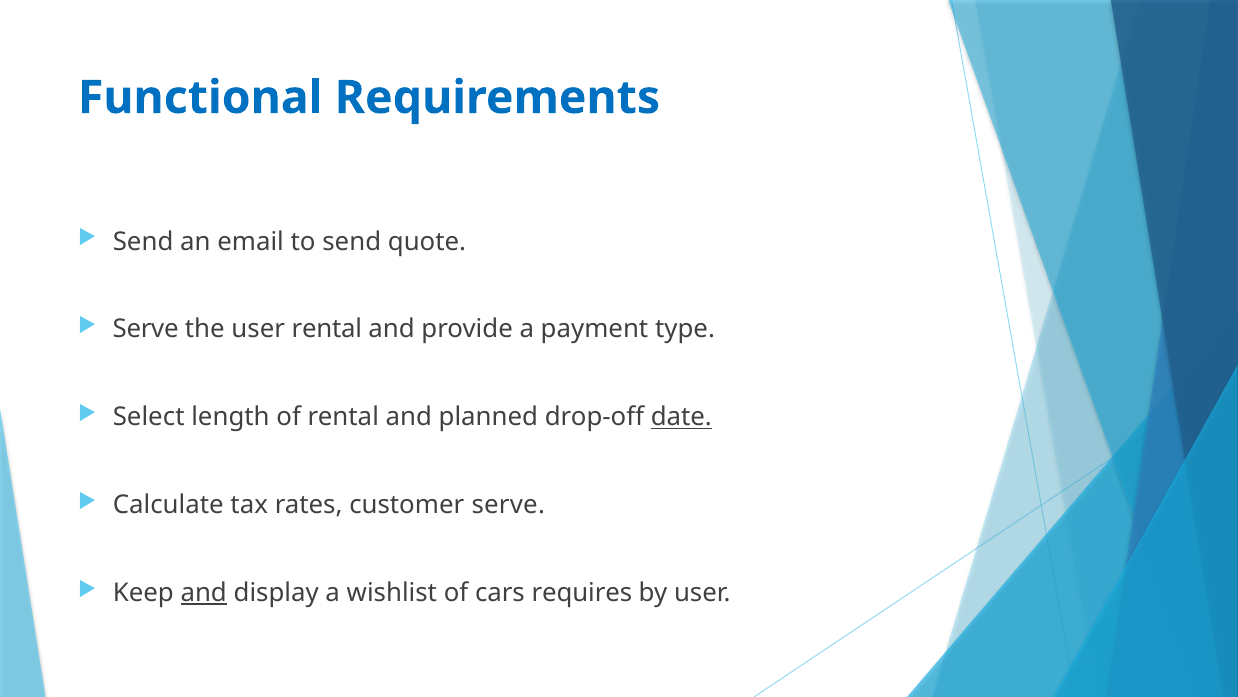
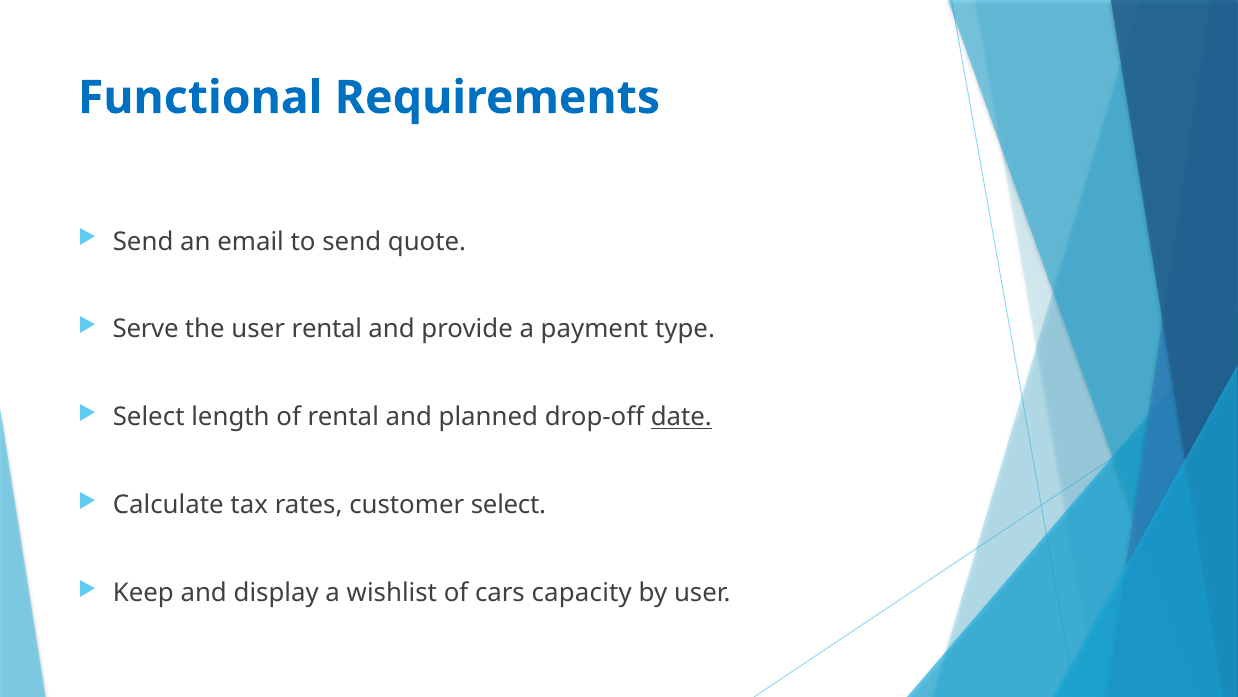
customer serve: serve -> select (508, 505)
and underline: present -> none (204, 593)
requires: requires -> capacity (582, 593)
